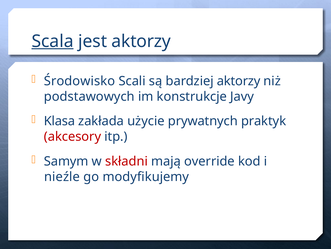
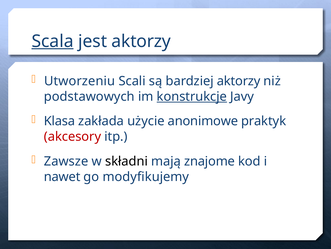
Środowisko: Środowisko -> Utworzeniu (80, 81)
konstrukcje underline: none -> present (192, 96)
prywatnych: prywatnych -> anonimowe (203, 121)
Samym: Samym -> Zawsze (66, 161)
składni colour: red -> black (126, 161)
override: override -> znajome (210, 161)
nieźle: nieźle -> nawet (62, 176)
